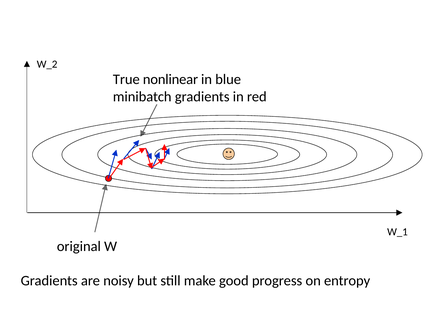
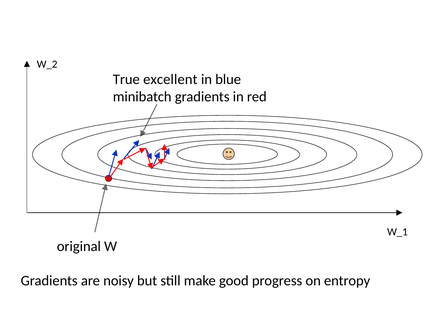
nonlinear: nonlinear -> excellent (170, 79)
